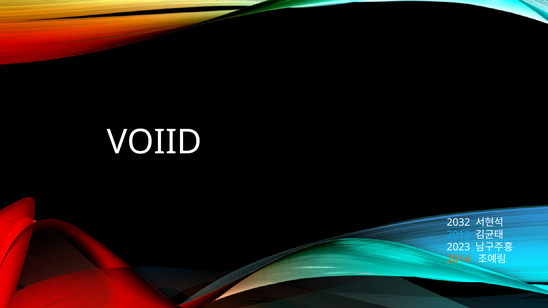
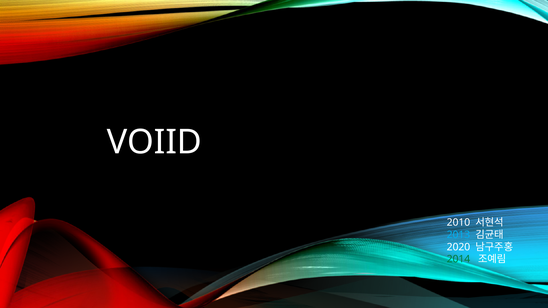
2032: 2032 -> 2010 (458, 222)
2023: 2023 -> 2020 (458, 247)
2014 colour: orange -> green (458, 259)
